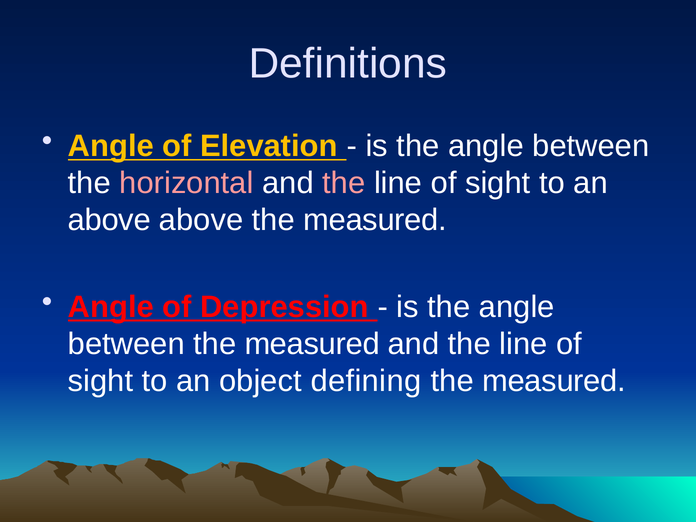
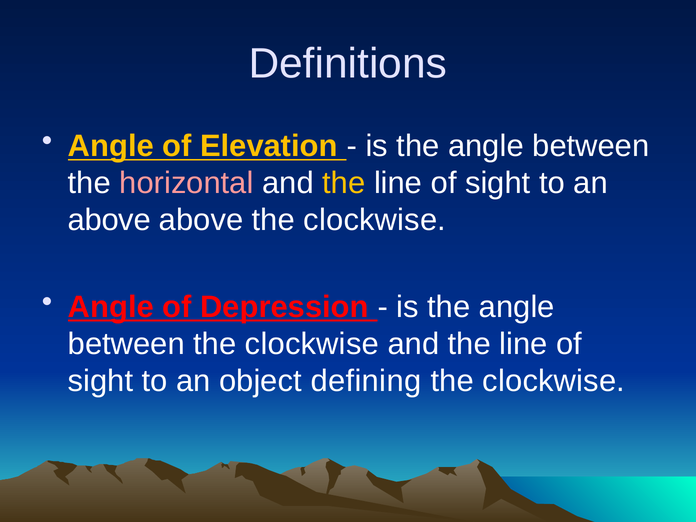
the colour: pink -> yellow (344, 183)
above the measured: measured -> clockwise (375, 220)
between the measured: measured -> clockwise (312, 344)
measured: measured -> clockwise (554, 381)
